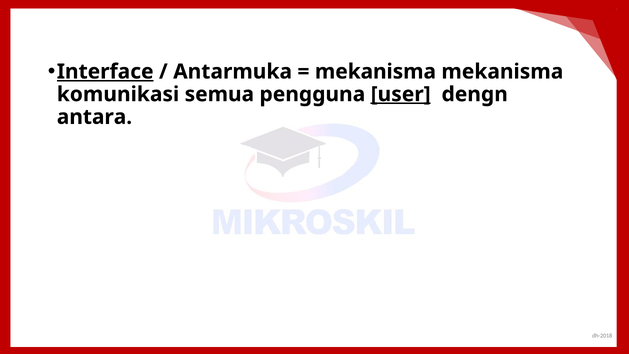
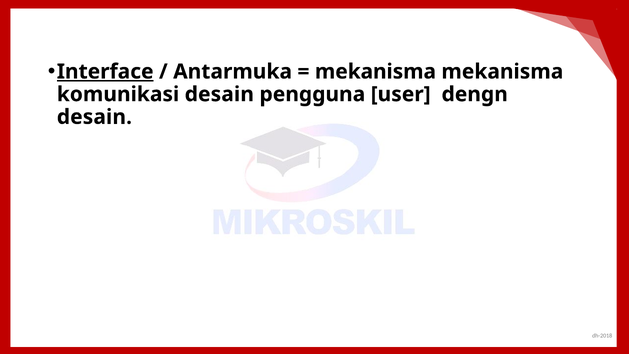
komunikasi semua: semua -> desain (219, 94)
user underline: present -> none (401, 94)
antara: antara -> desain (94, 117)
